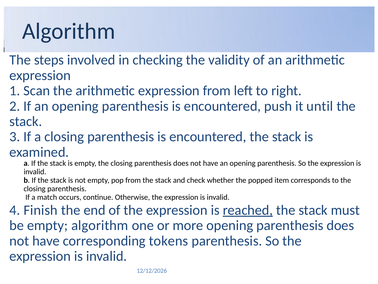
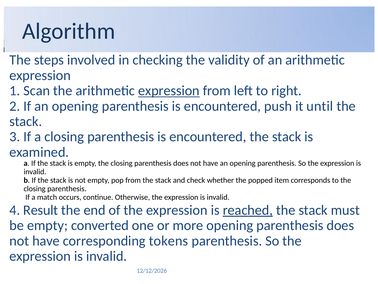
expression underline: none -> present (169, 91)
Finish: Finish -> Result (41, 210)
empty algorithm: algorithm -> converted (100, 225)
